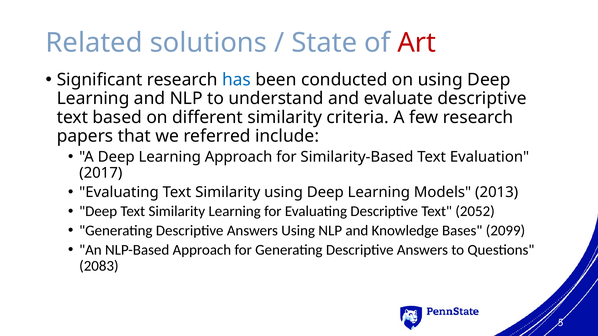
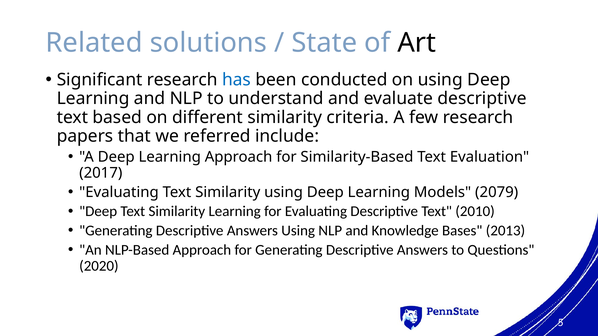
Art colour: red -> black (417, 43)
2013: 2013 -> 2079 (497, 192)
2052: 2052 -> 2010 (475, 212)
2099: 2099 -> 2013 (505, 231)
2083: 2083 -> 2020 (99, 266)
